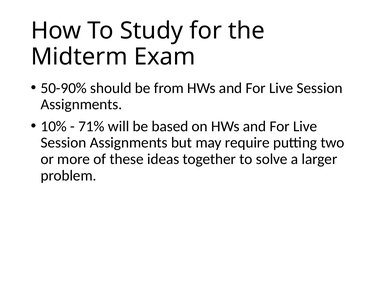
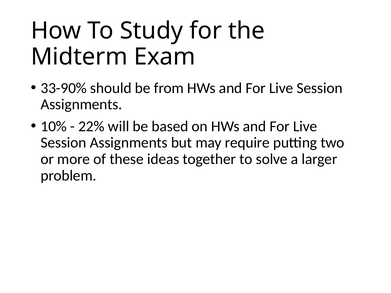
50-90%: 50-90% -> 33-90% (64, 88)
71%: 71% -> 22% (91, 126)
